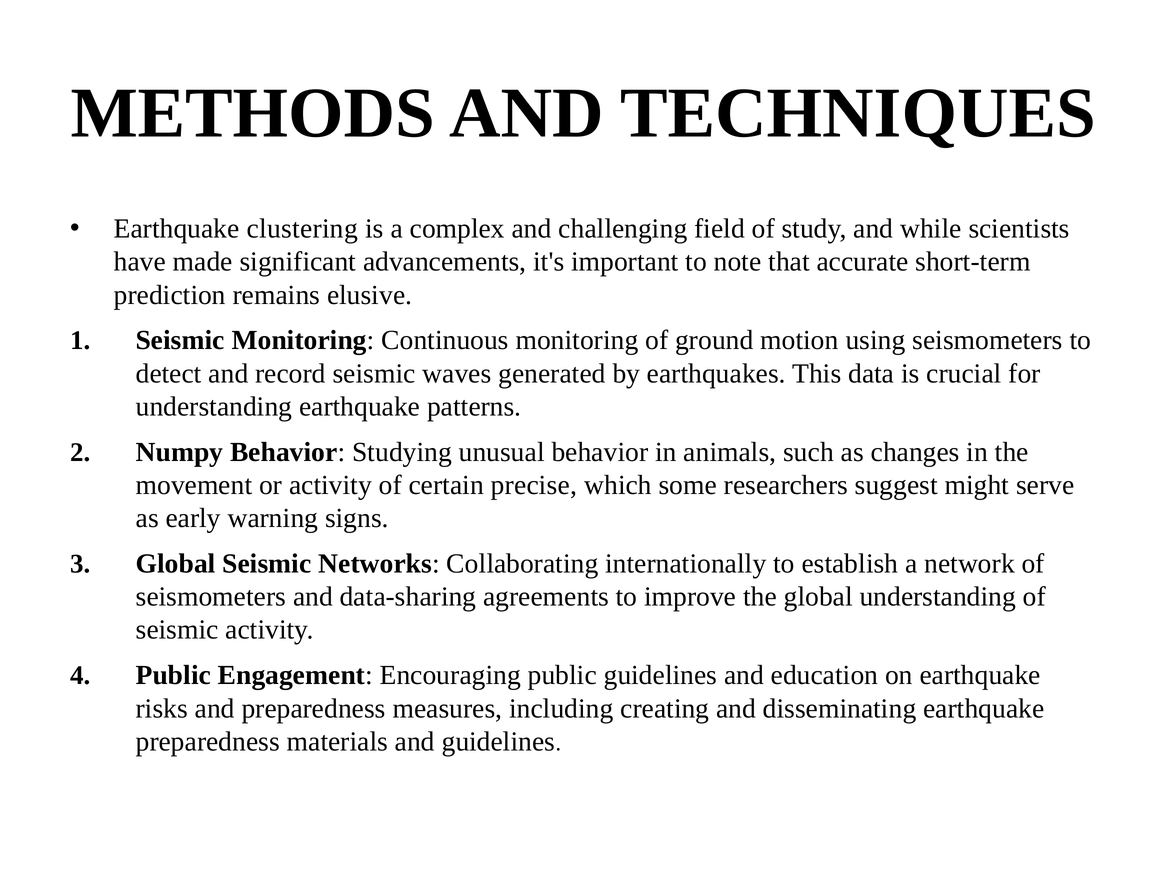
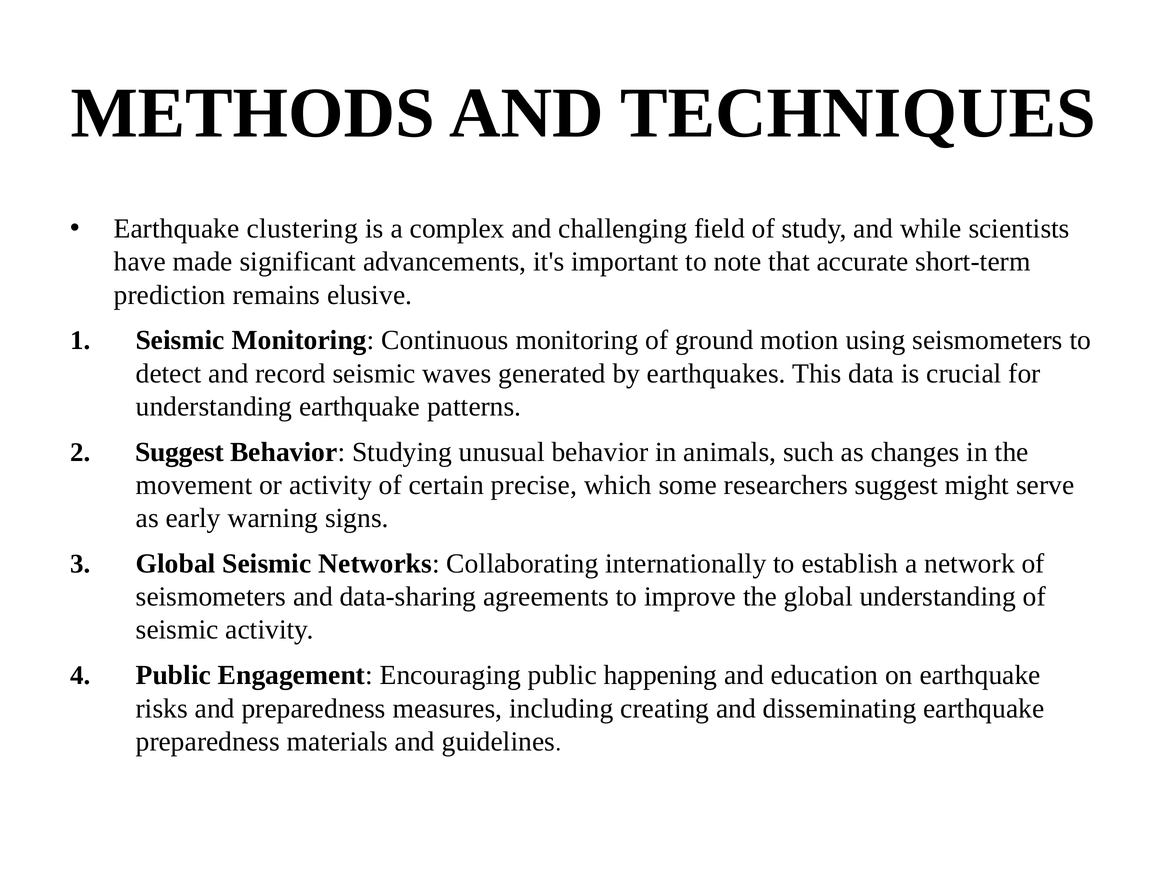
Numpy: Numpy -> Suggest (180, 452)
public guidelines: guidelines -> happening (661, 675)
